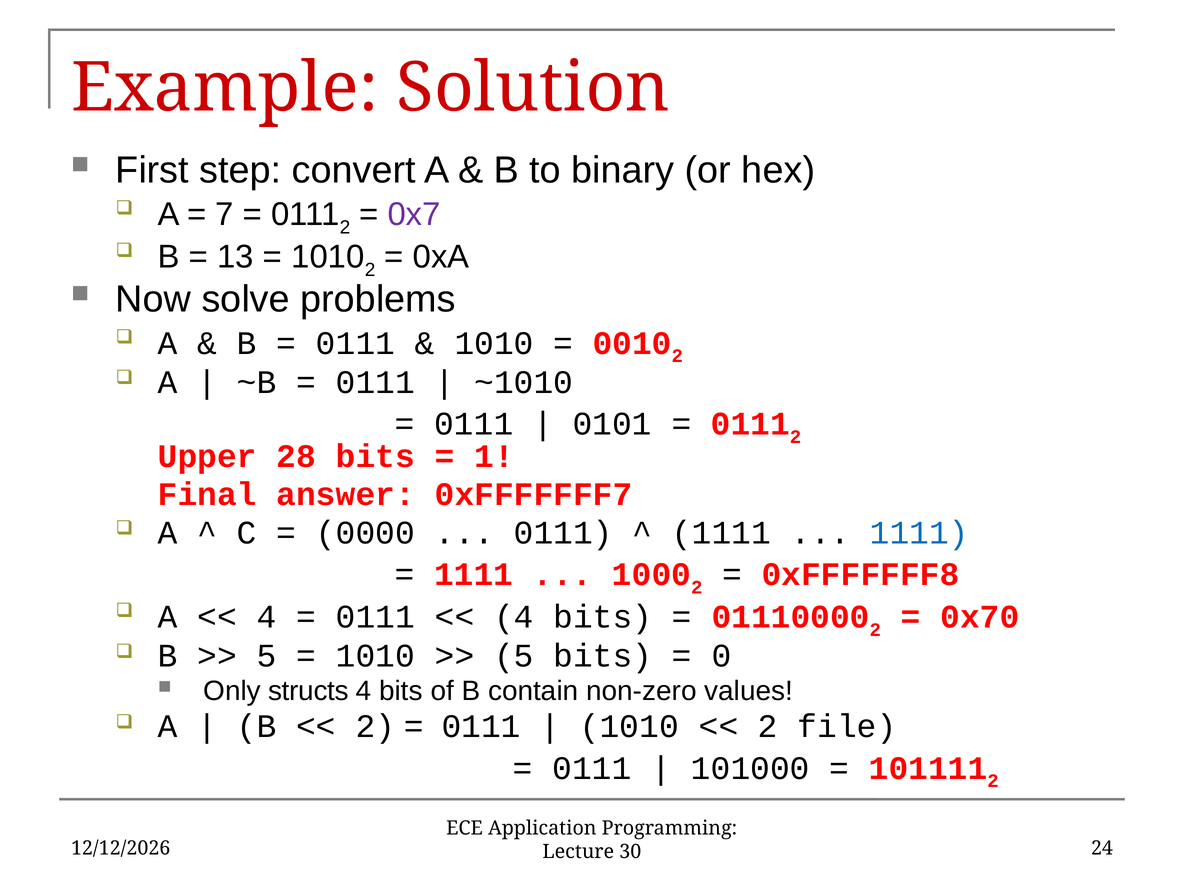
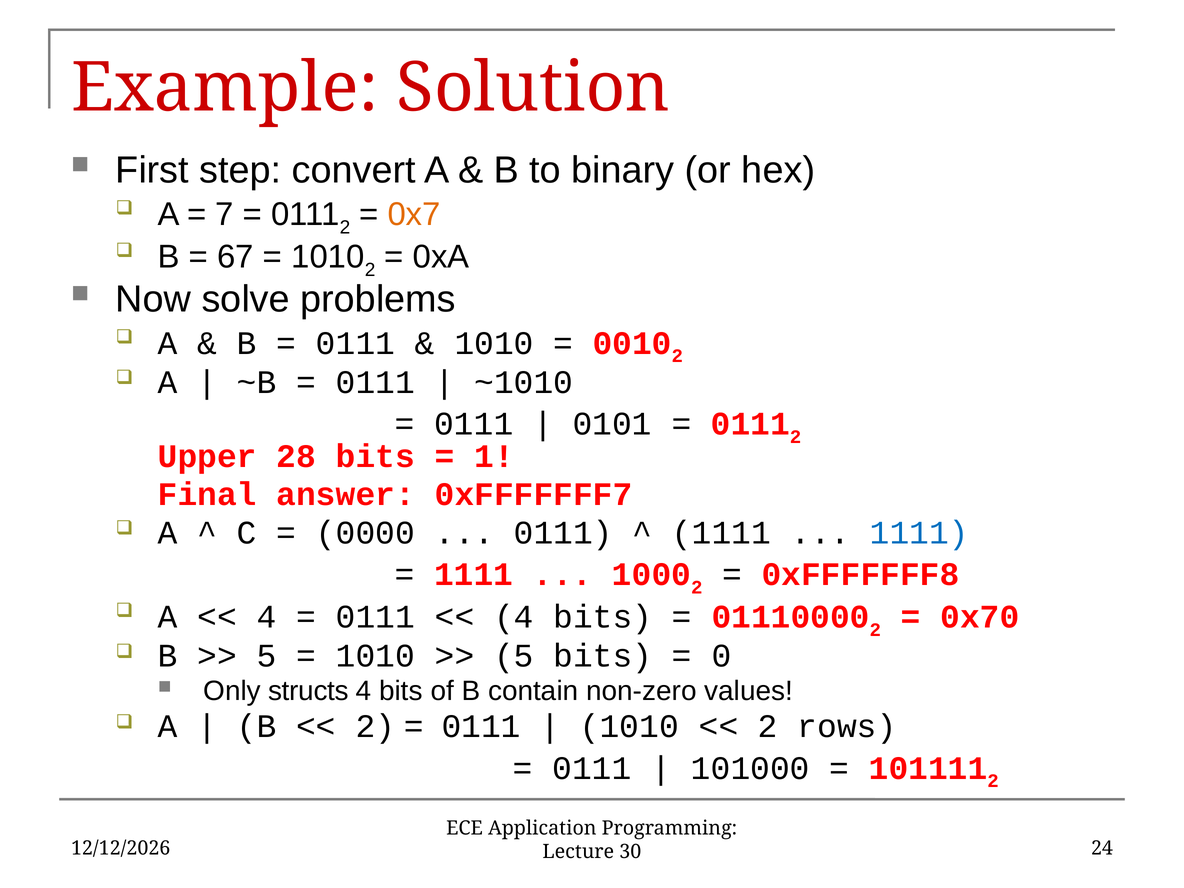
0x7 colour: purple -> orange (414, 215)
13: 13 -> 67 (235, 257)
file: file -> rows (847, 727)
